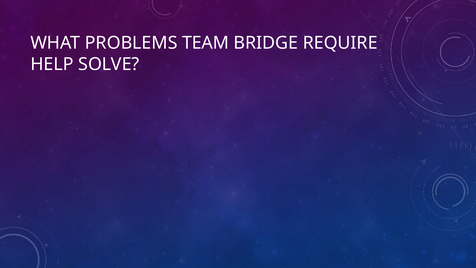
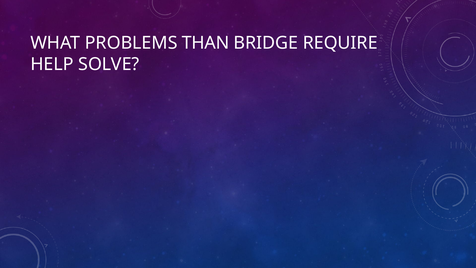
TEAM: TEAM -> THAN (206, 43)
